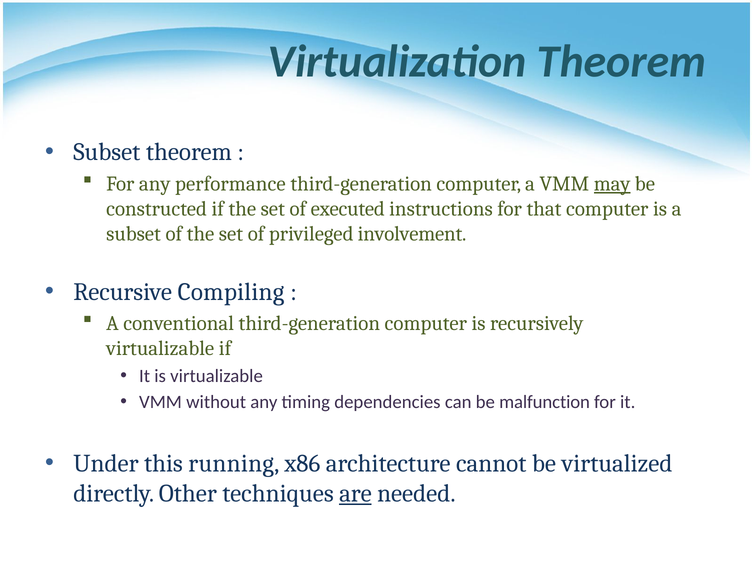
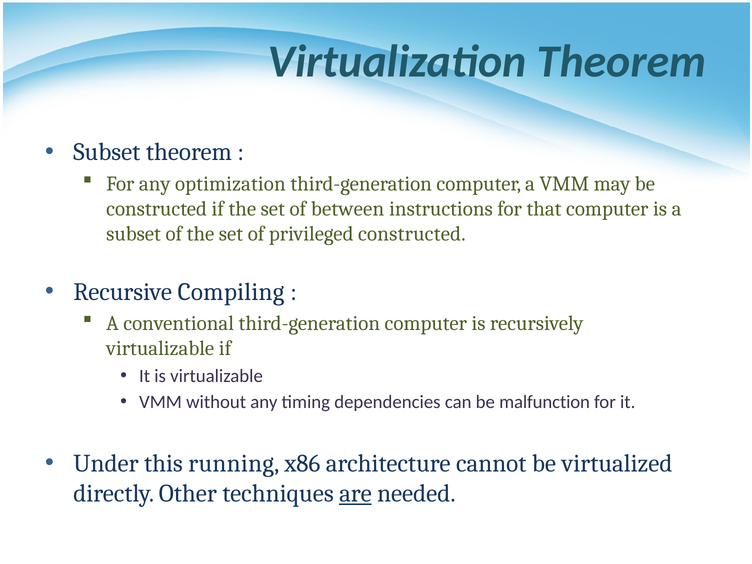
performance: performance -> optimization (230, 184)
may underline: present -> none (612, 184)
executed: executed -> between (348, 209)
privileged involvement: involvement -> constructed (412, 234)
